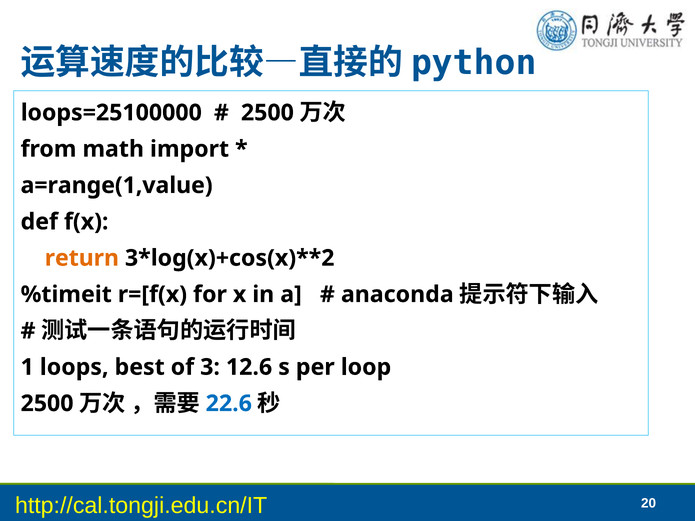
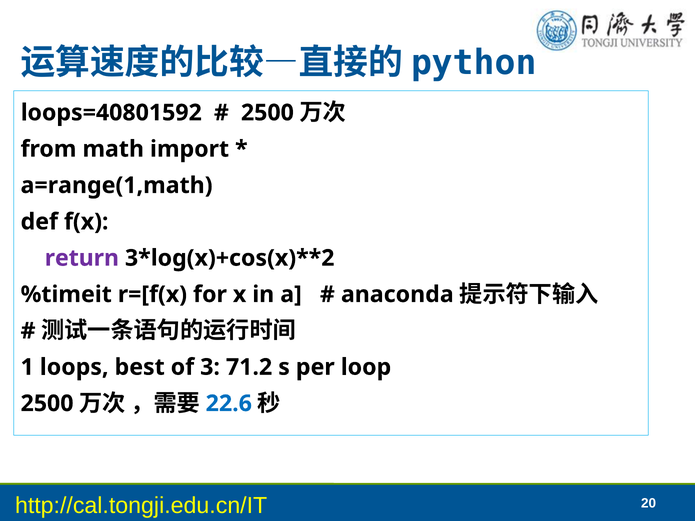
loops=25100000: loops=25100000 -> loops=40801592 (111, 113)
a=range(1,value: a=range(1,value -> a=range(1,math (117, 185)
return colour: orange -> purple (82, 258)
12.6: 12.6 -> 71.2 (249, 367)
